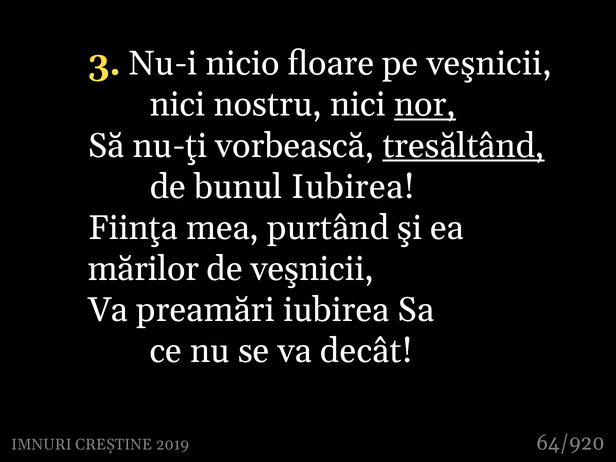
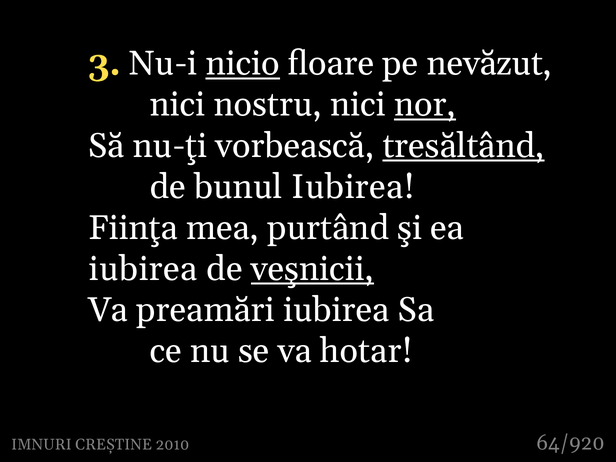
nicio underline: none -> present (243, 64)
pe veşnicii: veşnicii -> nevăzut (489, 64)
mărilor: mărilor -> iubirea (143, 269)
veşnicii underline: none -> present (312, 269)
decât: decât -> hotar (367, 351)
2019: 2019 -> 2010 (173, 445)
